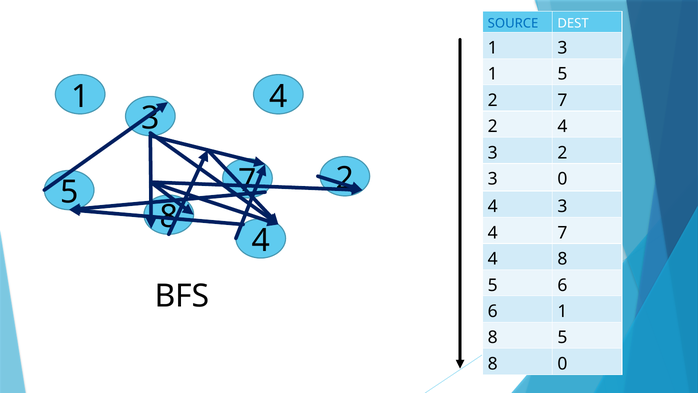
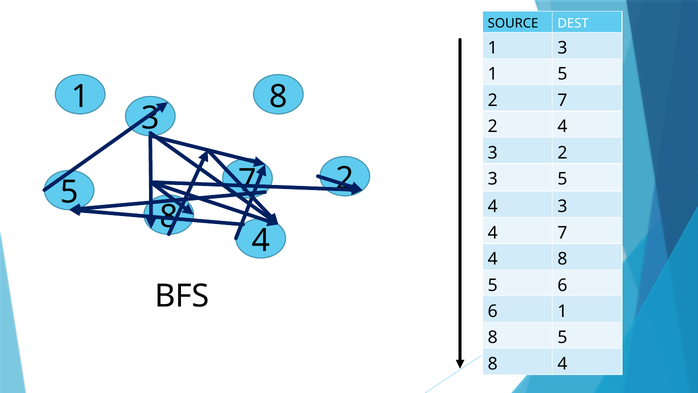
SOURCE colour: blue -> black (513, 24)
4: 4 -> 8 (278, 96)
0: 0 -> 5 (562, 179)
8 0: 0 -> 4 (562, 364)
